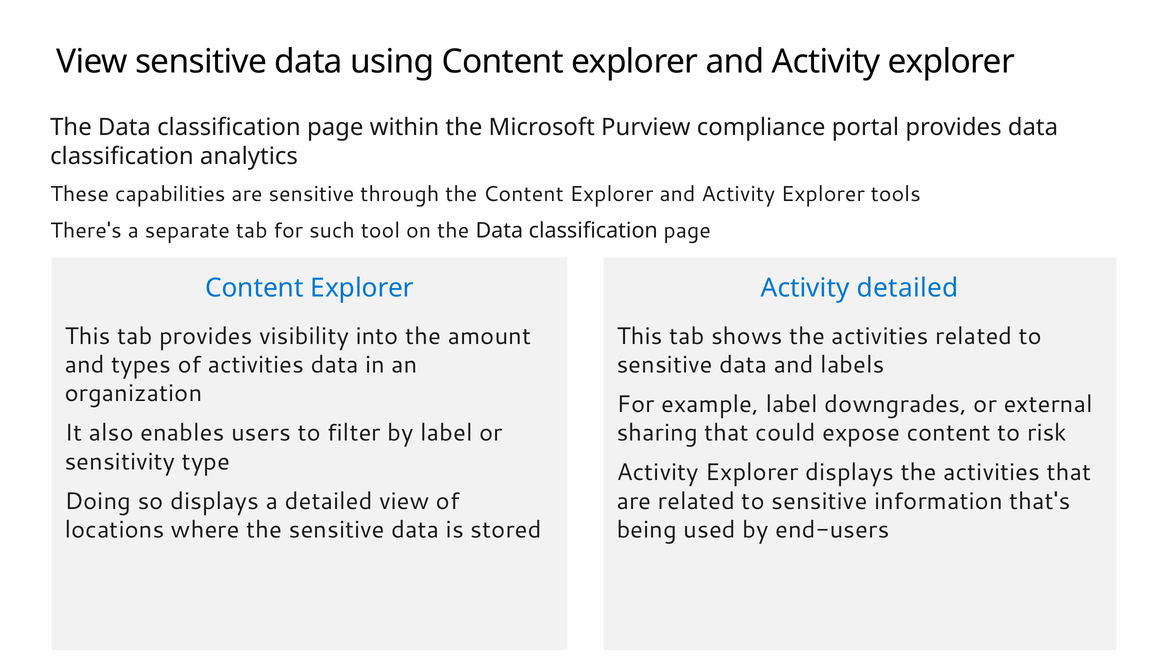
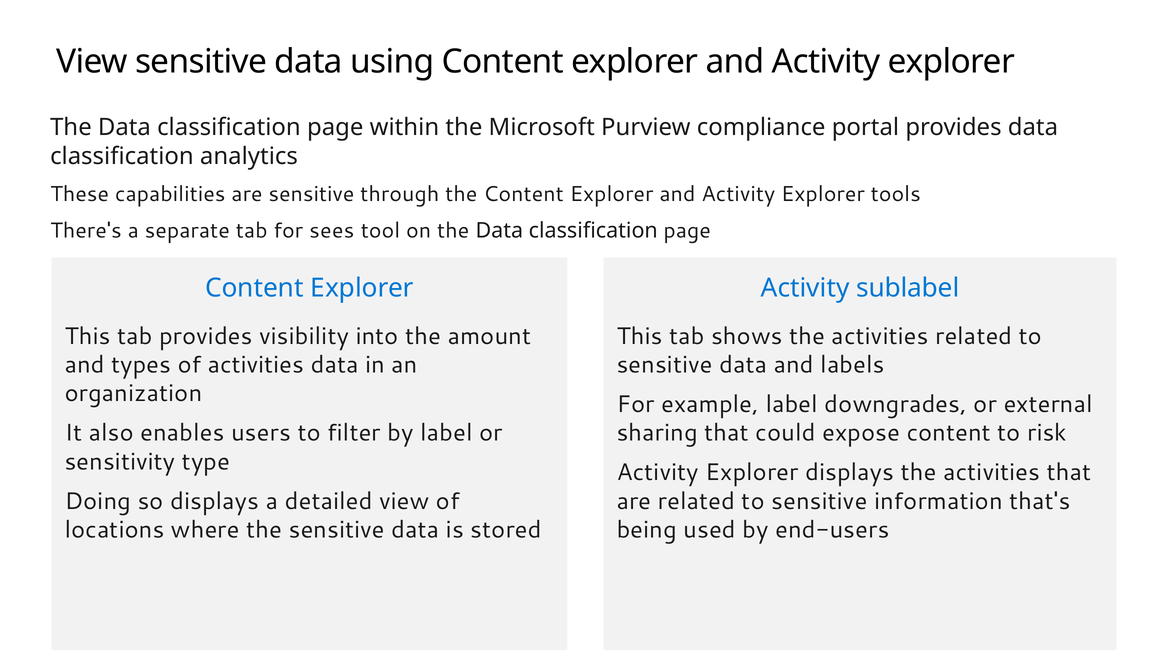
such: such -> sees (332, 231)
Activity detailed: detailed -> sublabel (908, 288)
